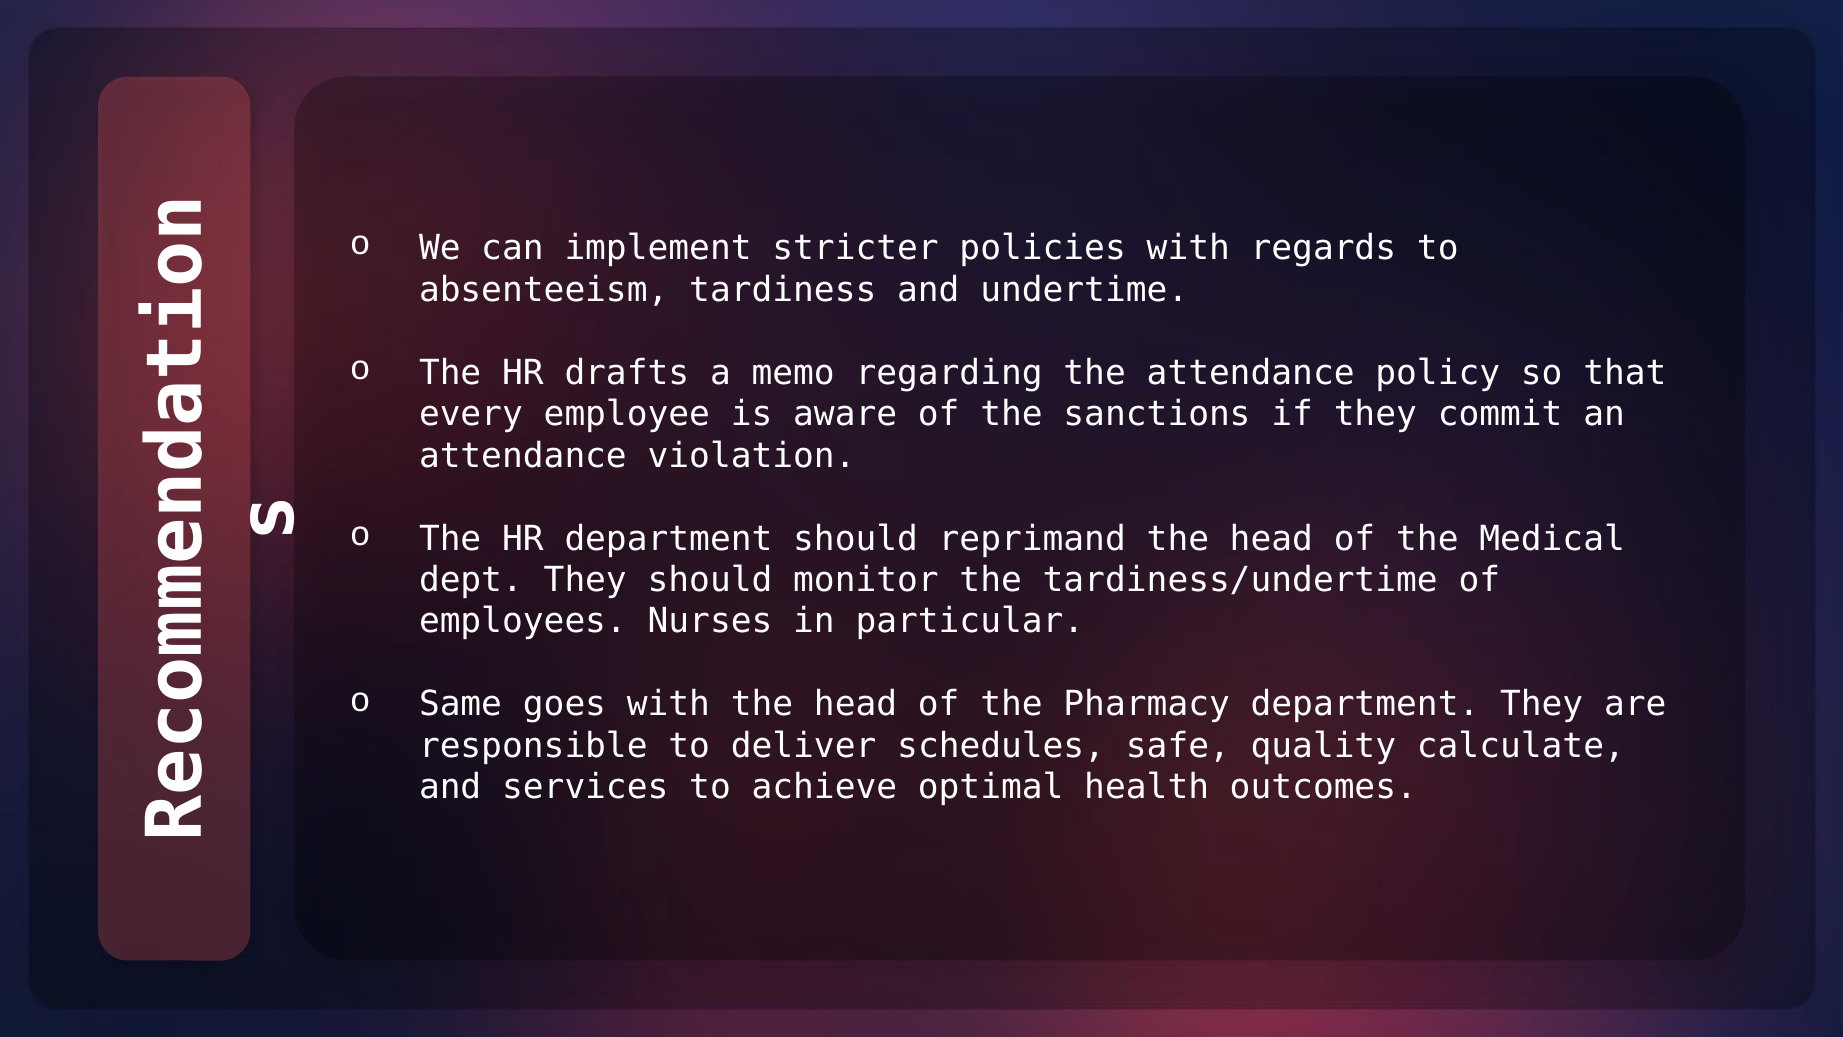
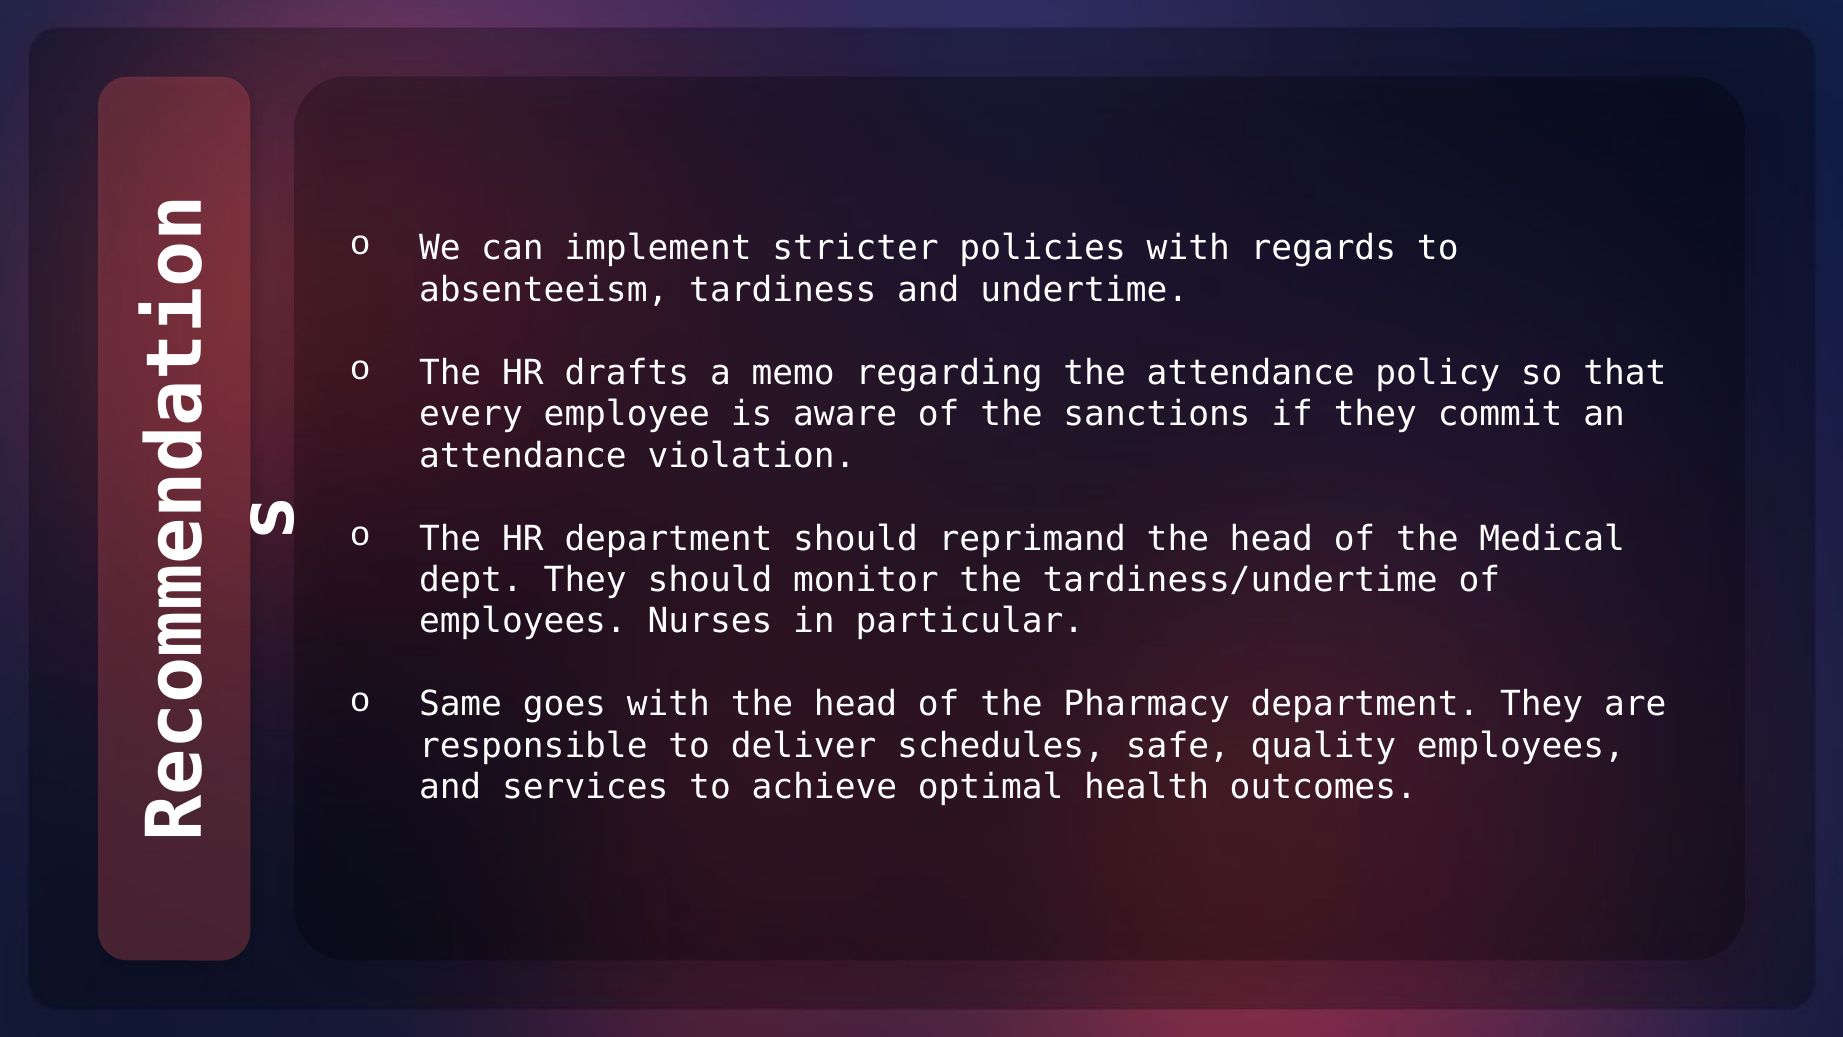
quality calculate: calculate -> employees (1521, 746)
